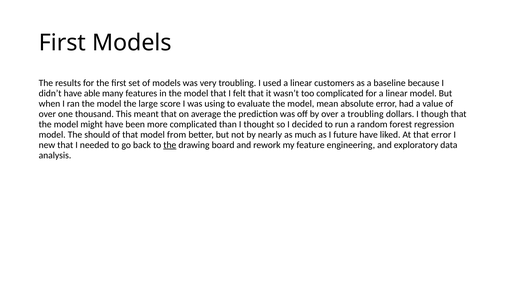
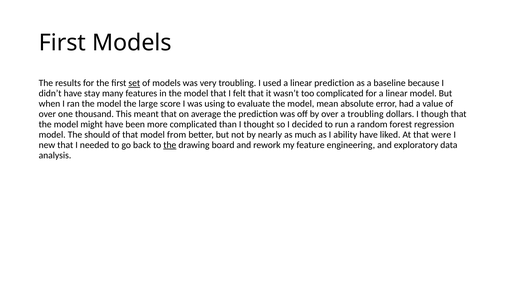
set underline: none -> present (134, 83)
linear customers: customers -> prediction (334, 83)
able: able -> stay (92, 93)
future: future -> ability (345, 135)
that error: error -> were (441, 135)
